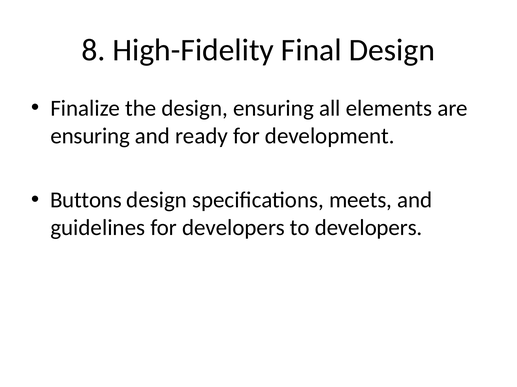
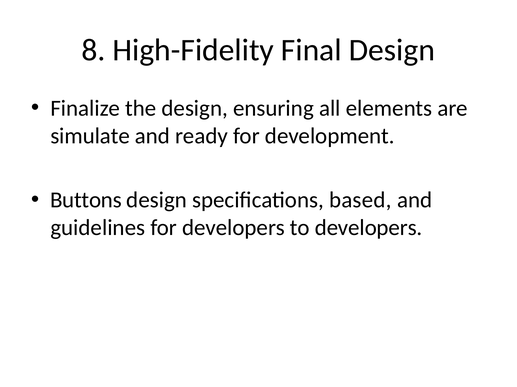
ensuring: ensuring -> simulate (90, 136)
meets: meets -> based (360, 200)
